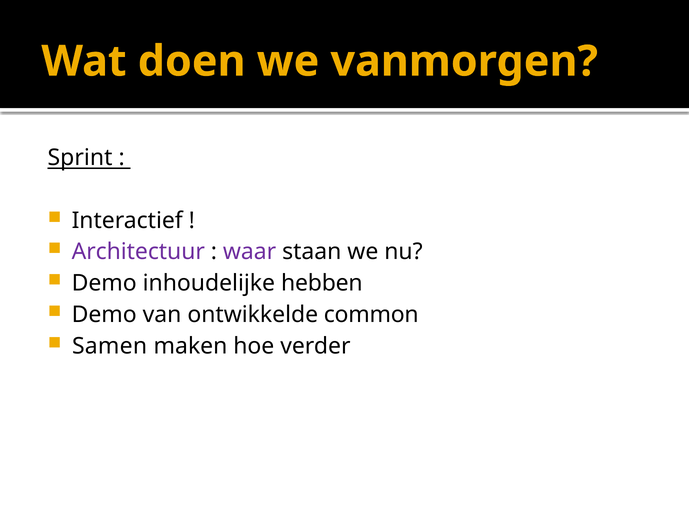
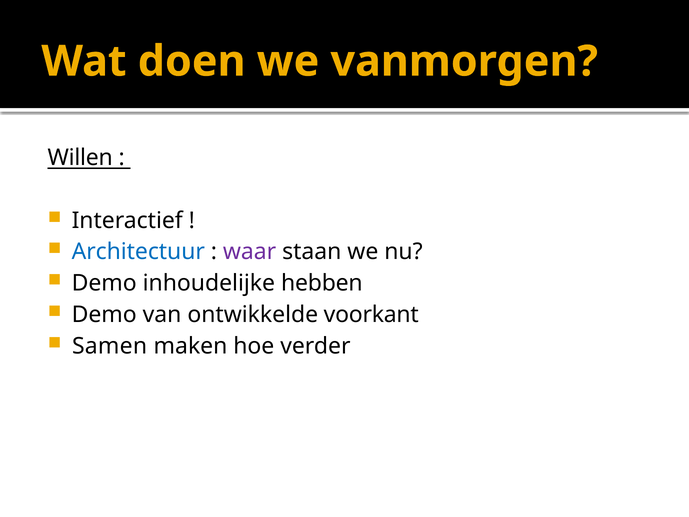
Sprint: Sprint -> Willen (80, 158)
Architectuur colour: purple -> blue (138, 252)
common: common -> voorkant (371, 314)
